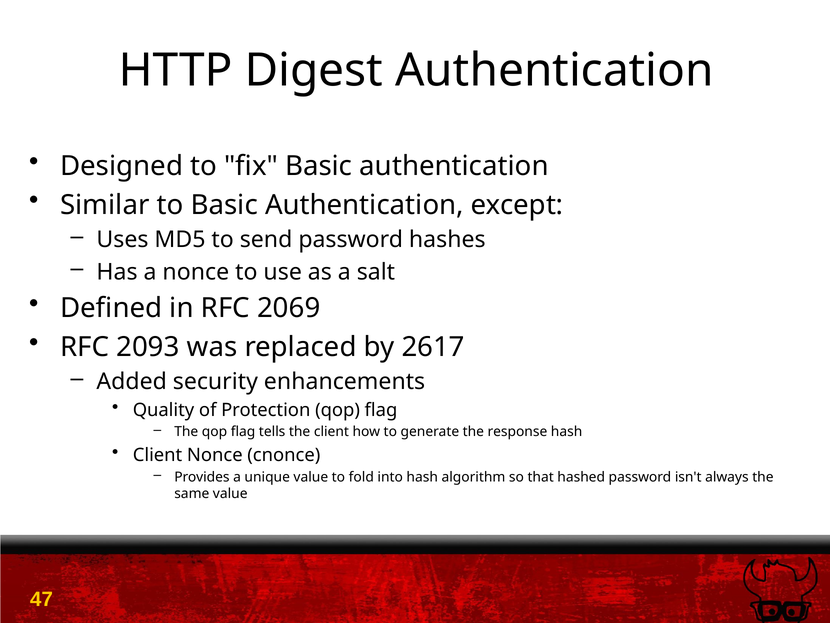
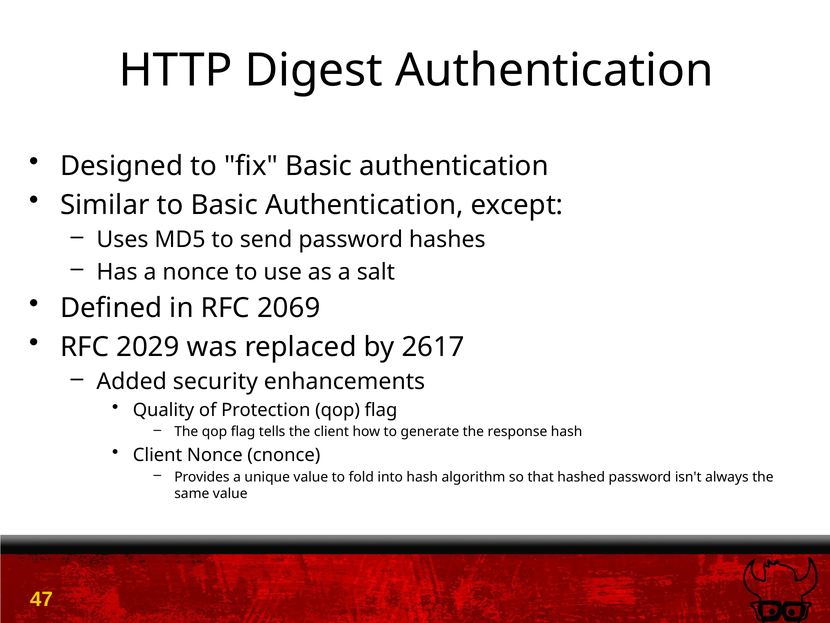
2093: 2093 -> 2029 (148, 347)
